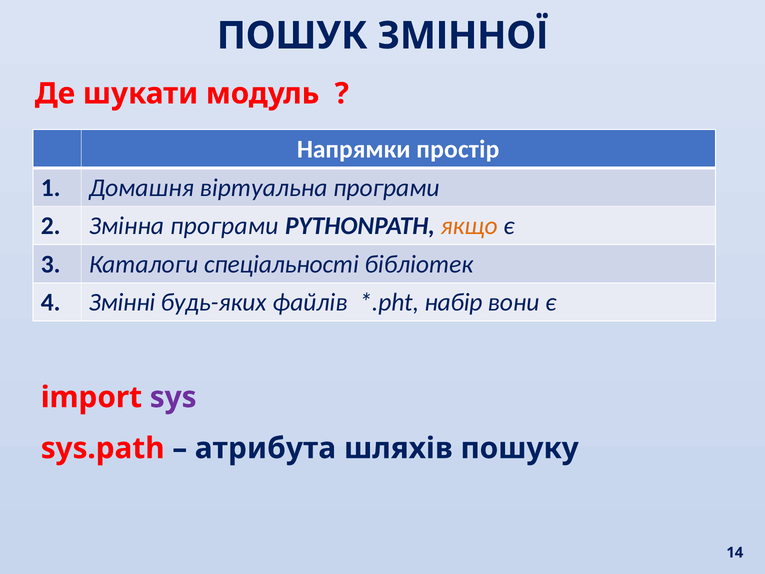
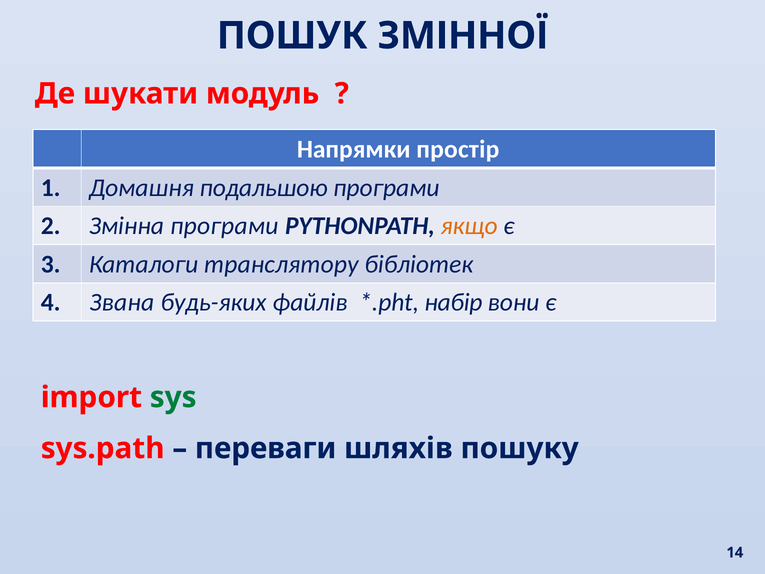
віртуальна: віртуальна -> подальшою (264, 188)
спеціальності: спеціальності -> транслятору (281, 264)
Змінні: Змінні -> Звана (122, 302)
sys colour: purple -> green (173, 397)
атрибута: атрибута -> переваги (266, 448)
